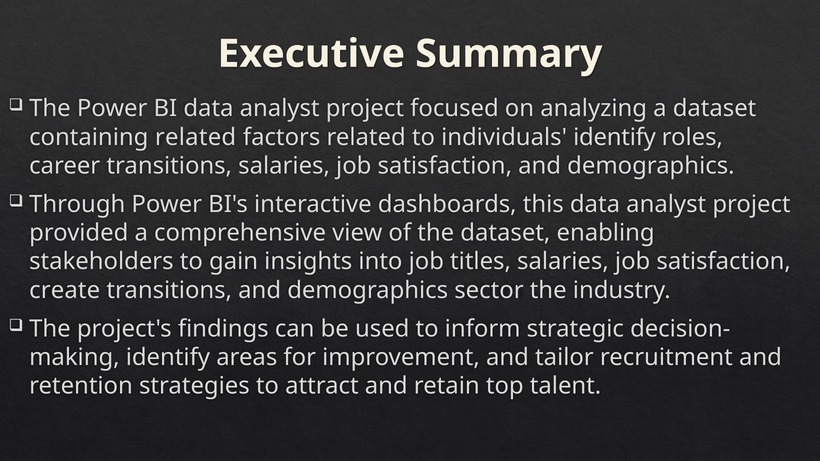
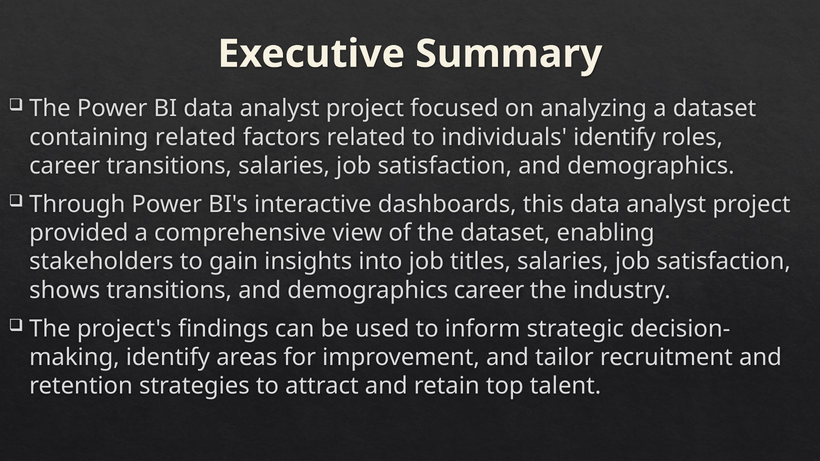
create: create -> shows (65, 290)
demographics sector: sector -> career (489, 290)
